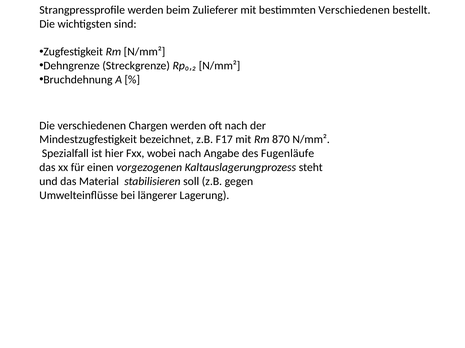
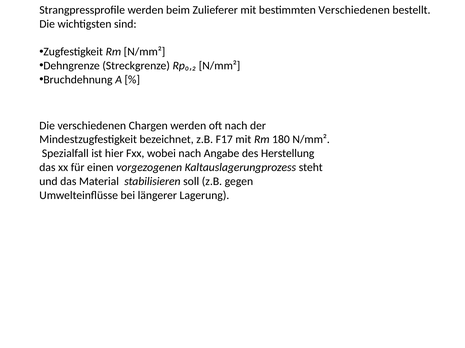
870: 870 -> 180 (281, 140)
Fugenläufe: Fugenläufe -> Herstellung (288, 154)
